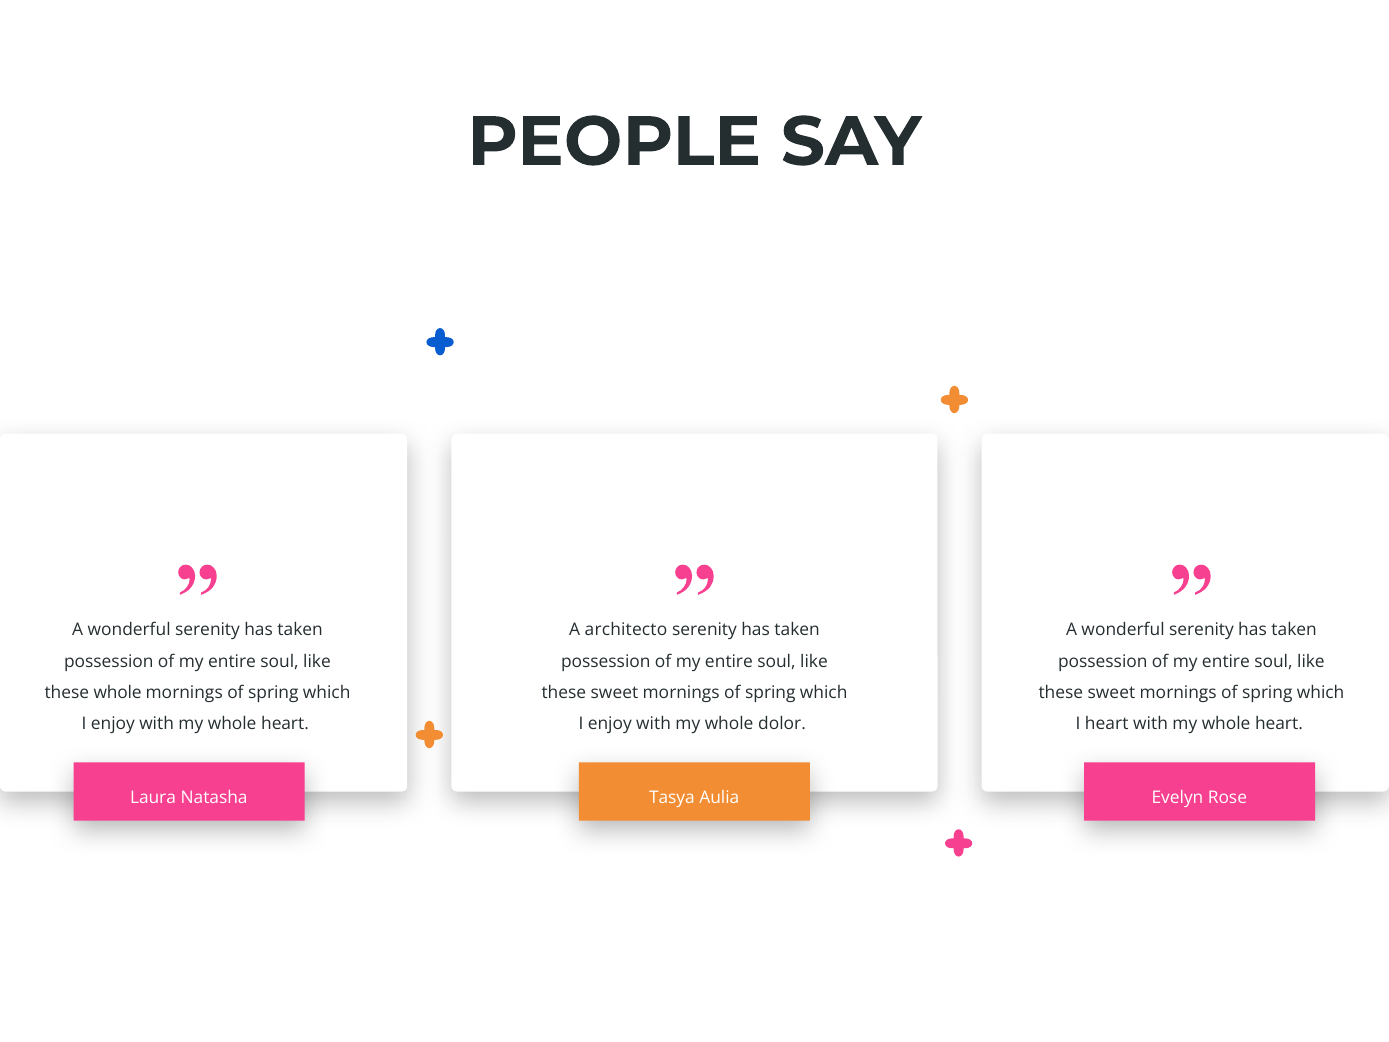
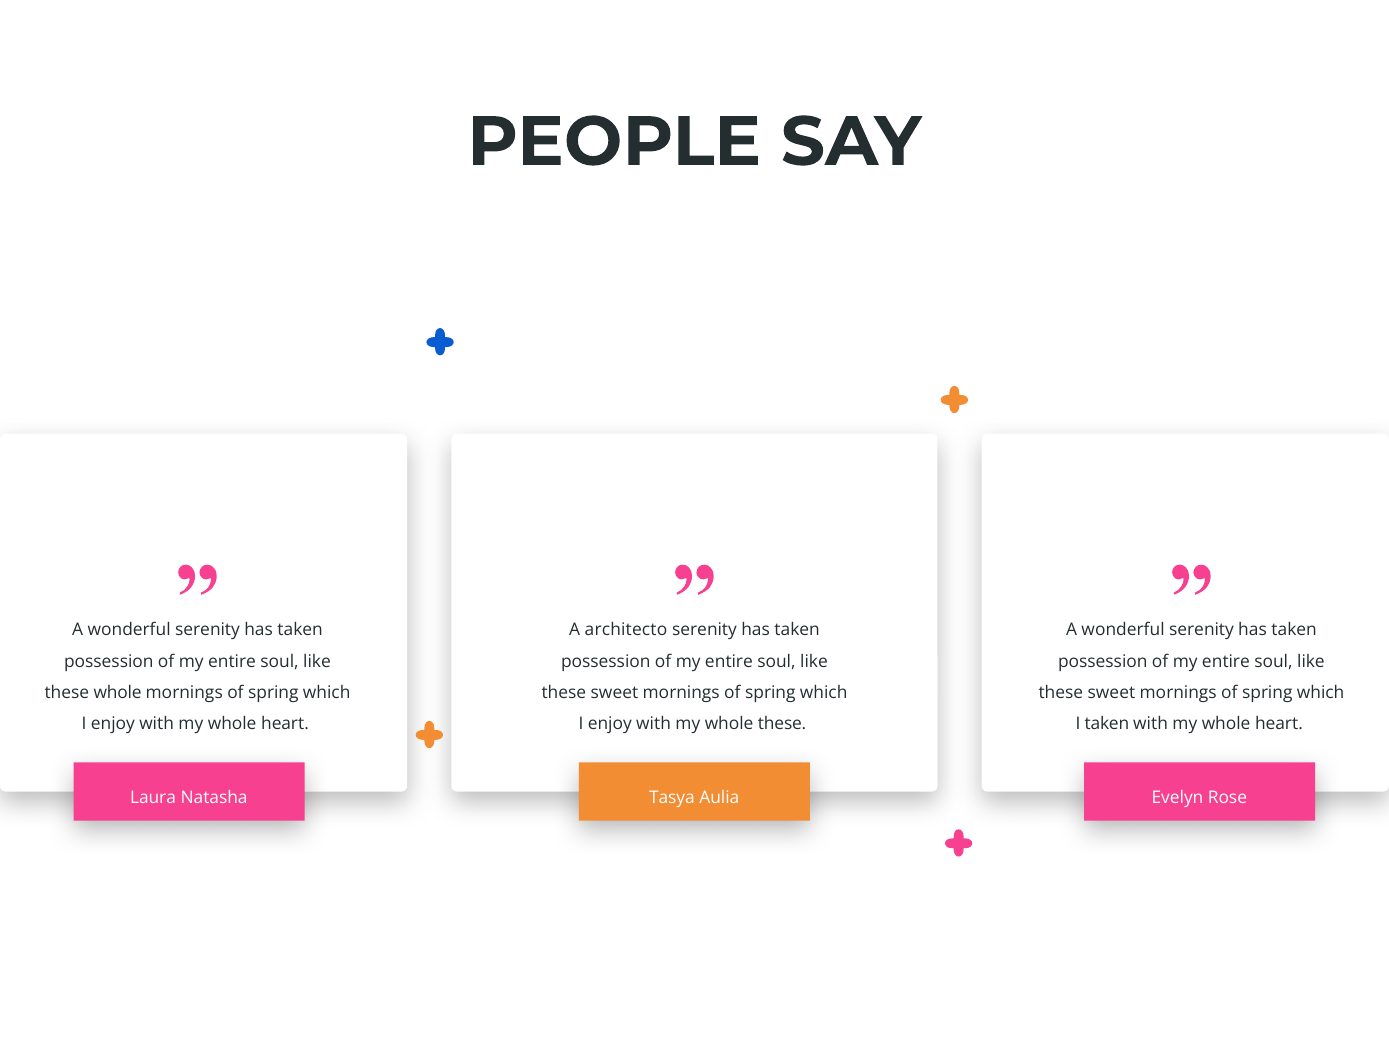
whole dolor: dolor -> these (782, 724)
I heart: heart -> taken (1107, 724)
